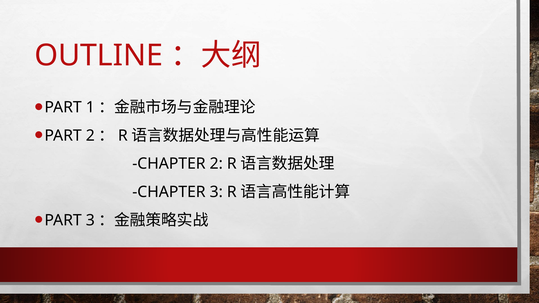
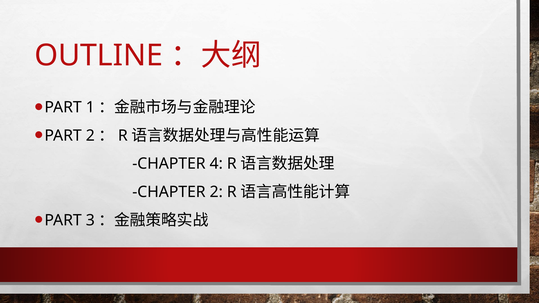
CHAPTER 2: 2 -> 4 (216, 164)
CHAPTER 3: 3 -> 2 (216, 192)
